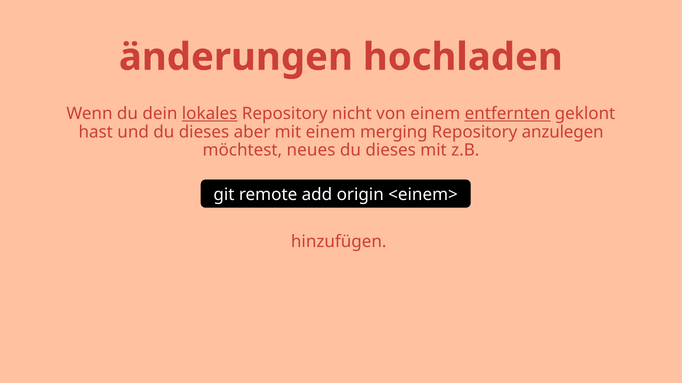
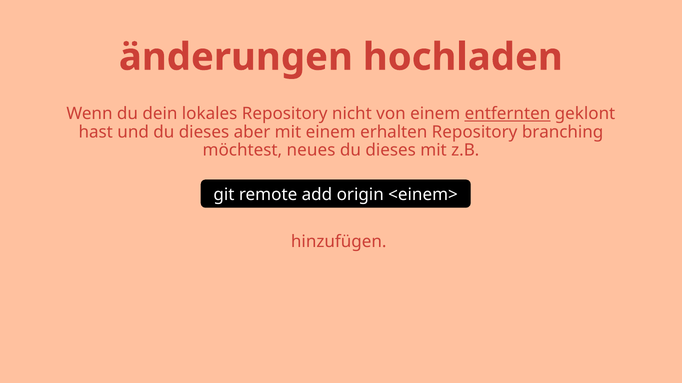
lokales underline: present -> none (210, 114)
merging: merging -> erhalten (394, 132)
anzulegen: anzulegen -> branching (563, 132)
